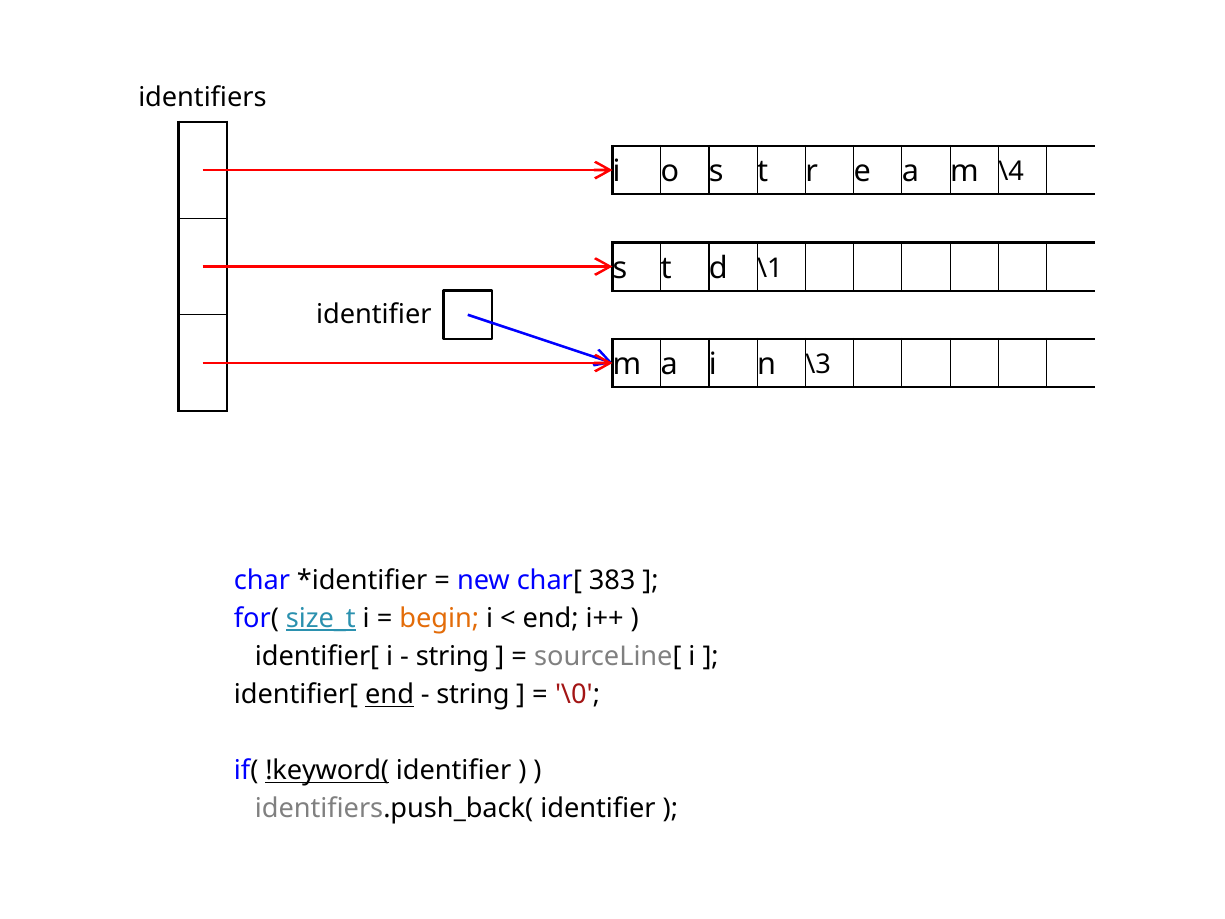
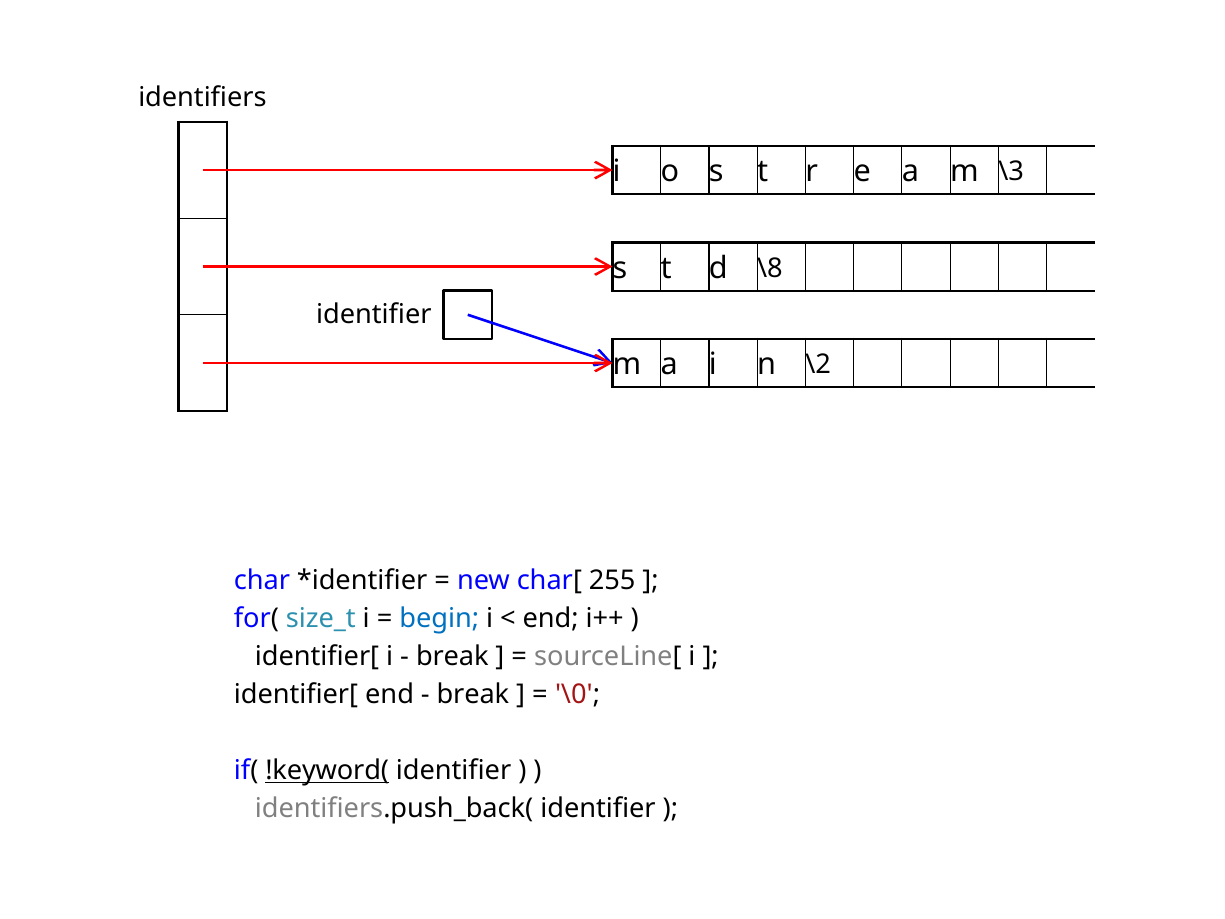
\4: \4 -> \3 (1011, 172)
\1: \1 -> \8 (770, 268)
\3: \3 -> \2 (818, 364)
383: 383 -> 255 (612, 580)
size_t underline: present -> none (321, 618)
begin colour: orange -> blue (439, 618)
string: string -> break (452, 656)
end underline: present -> none (390, 694)
string: string -> break (473, 694)
